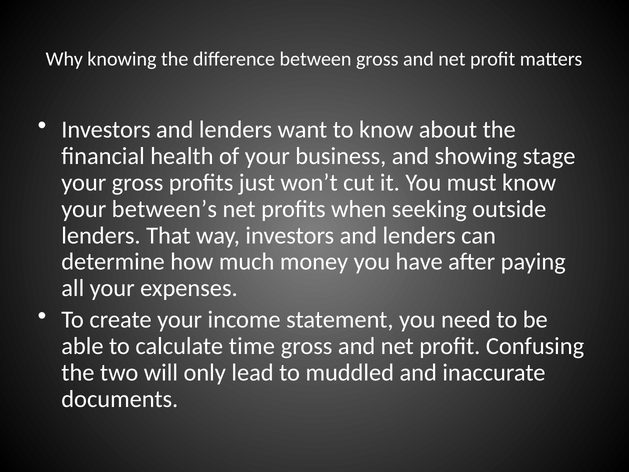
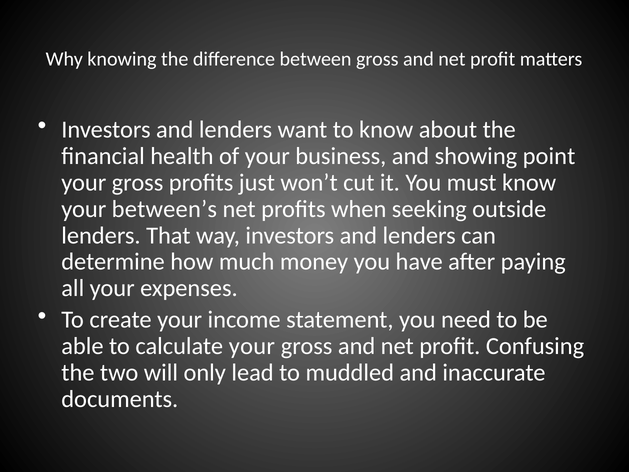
stage: stage -> point (549, 156)
calculate time: time -> your (252, 346)
